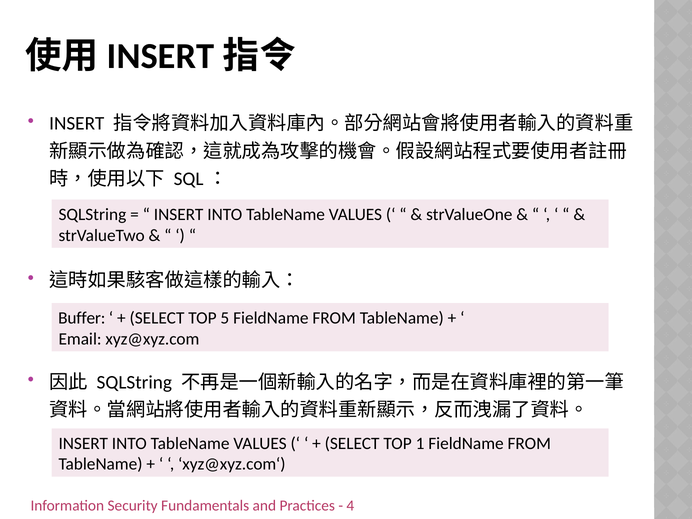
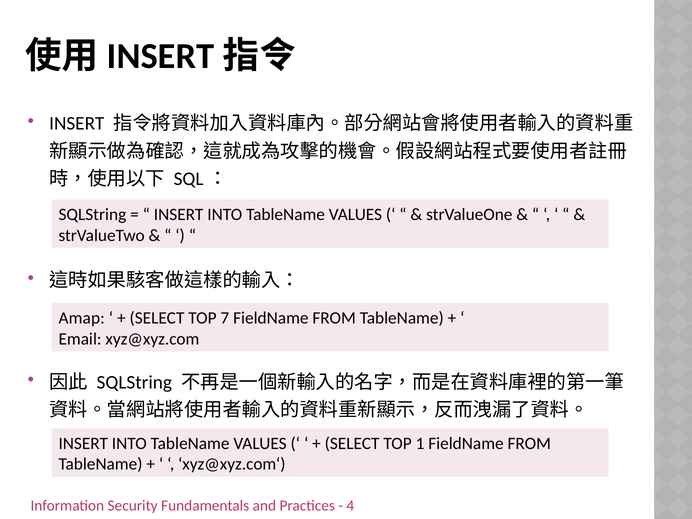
Buffer: Buffer -> Amap (82, 318)
5: 5 -> 7 (225, 318)
